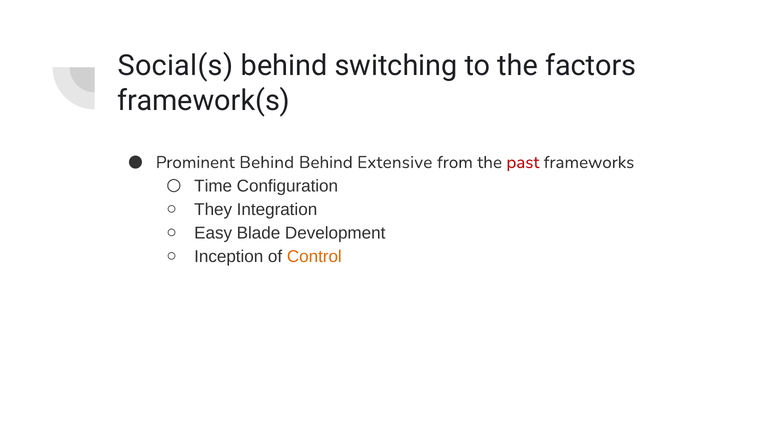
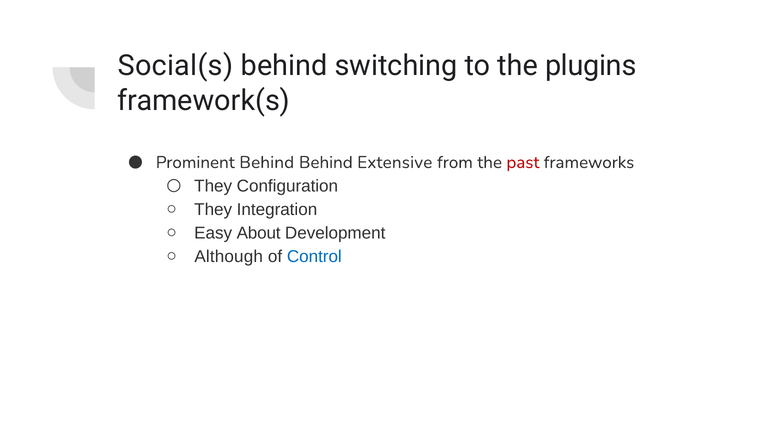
factors: factors -> plugins (591, 66)
Time: Time -> They (213, 186)
Blade: Blade -> About (259, 233)
Inception: Inception -> Although (229, 256)
Control colour: orange -> blue (314, 256)
